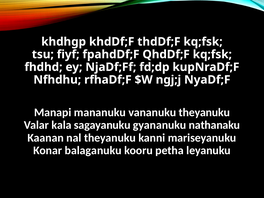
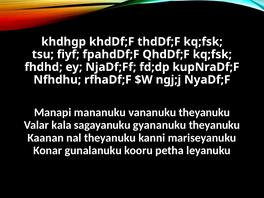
gyananuku nathanaku: nathanaku -> theyanuku (214, 125)
balaganuku: balaganuku -> gunalanuku (93, 150)
